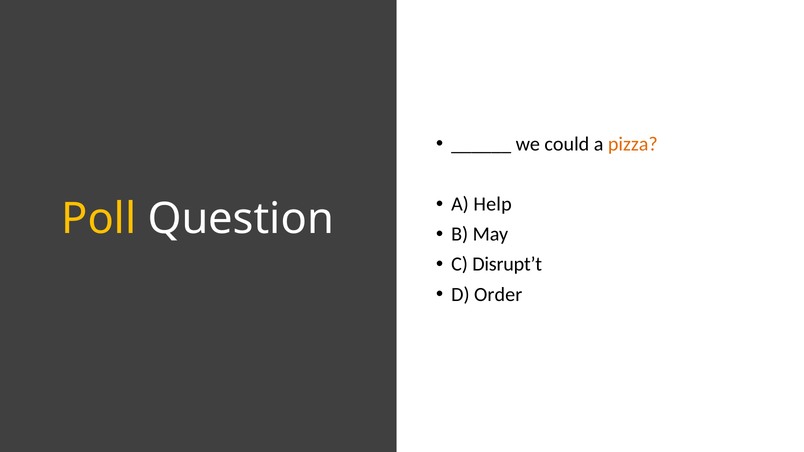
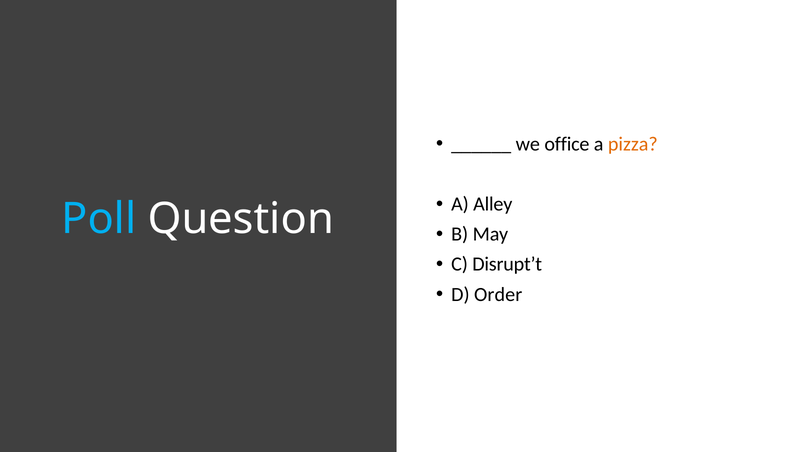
could: could -> office (567, 144)
Help: Help -> Alley (493, 204)
Poll colour: yellow -> light blue (99, 219)
